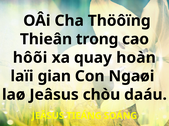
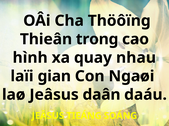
hôõi: hôõi -> hình (30, 58)
hoàn: hoàn -> nhau (136, 58)
chòu: chòu -> daân (102, 95)
